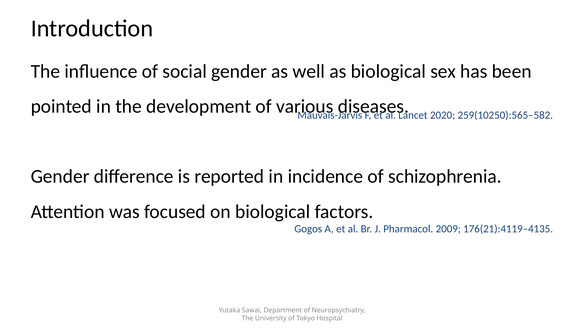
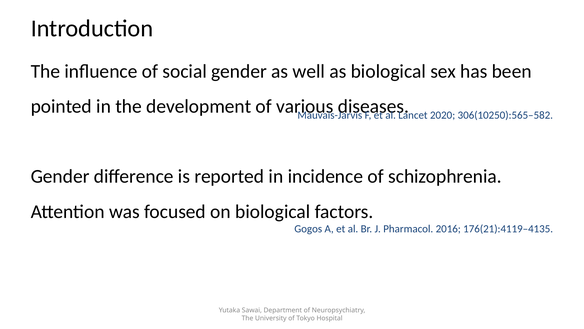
259(10250):565–582: 259(10250):565–582 -> 306(10250):565–582 (505, 115)
2009: 2009 -> 2016 (448, 228)
